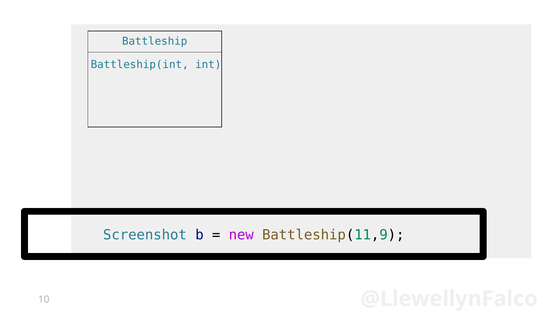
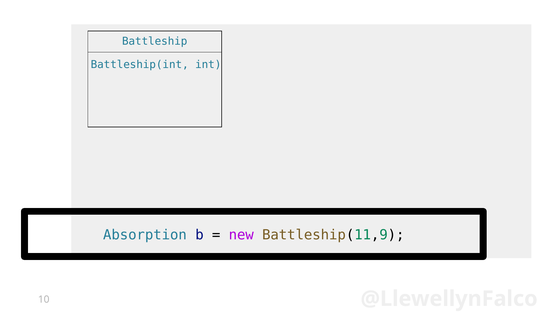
Screenshot: Screenshot -> Absorption (145, 235)
